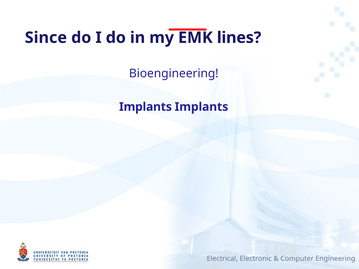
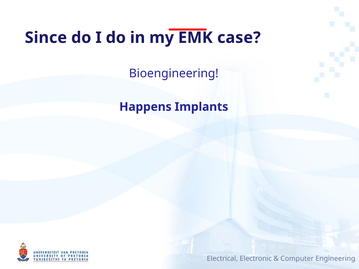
lines: lines -> case (239, 38)
Implants: Implants -> Happens (145, 107)
